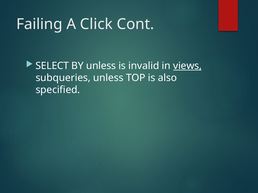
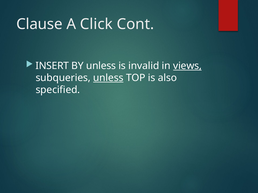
Failing: Failing -> Clause (39, 24)
SELECT: SELECT -> INSERT (52, 66)
unless underline: none -> present (108, 78)
